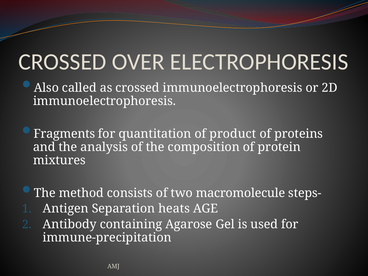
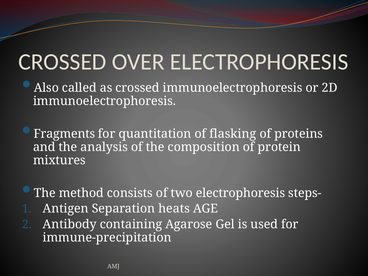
product: product -> flasking (233, 134)
two macromolecule: macromolecule -> electrophoresis (240, 193)
